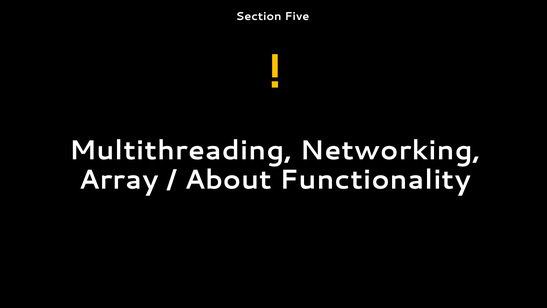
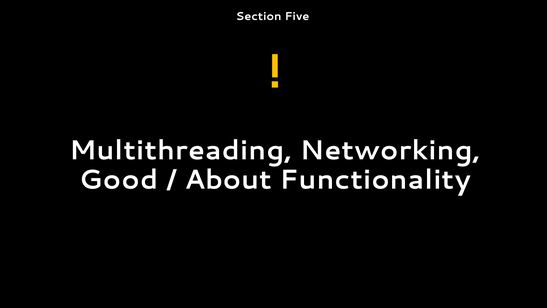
Array: Array -> Good (119, 180)
